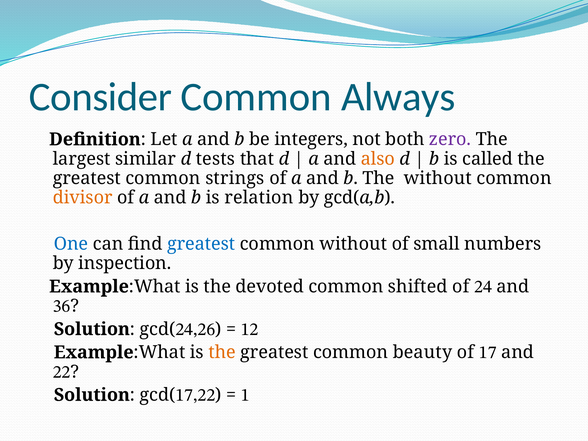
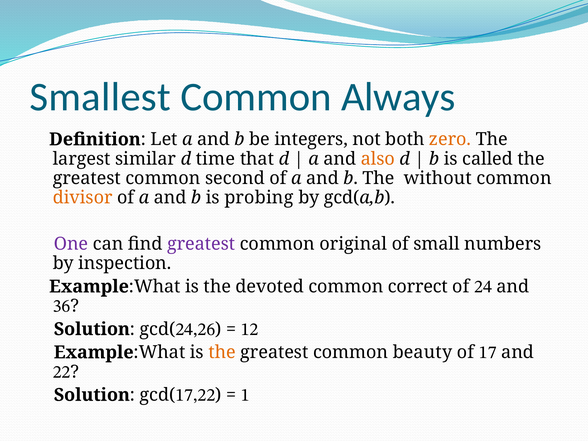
Consider: Consider -> Smallest (100, 97)
zero colour: purple -> orange (450, 139)
tests: tests -> time (215, 159)
strings: strings -> second (235, 178)
relation: relation -> probing (259, 198)
One colour: blue -> purple (71, 244)
greatest colour: blue -> purple (201, 244)
common without: without -> original (353, 244)
shifted: shifted -> correct (418, 287)
